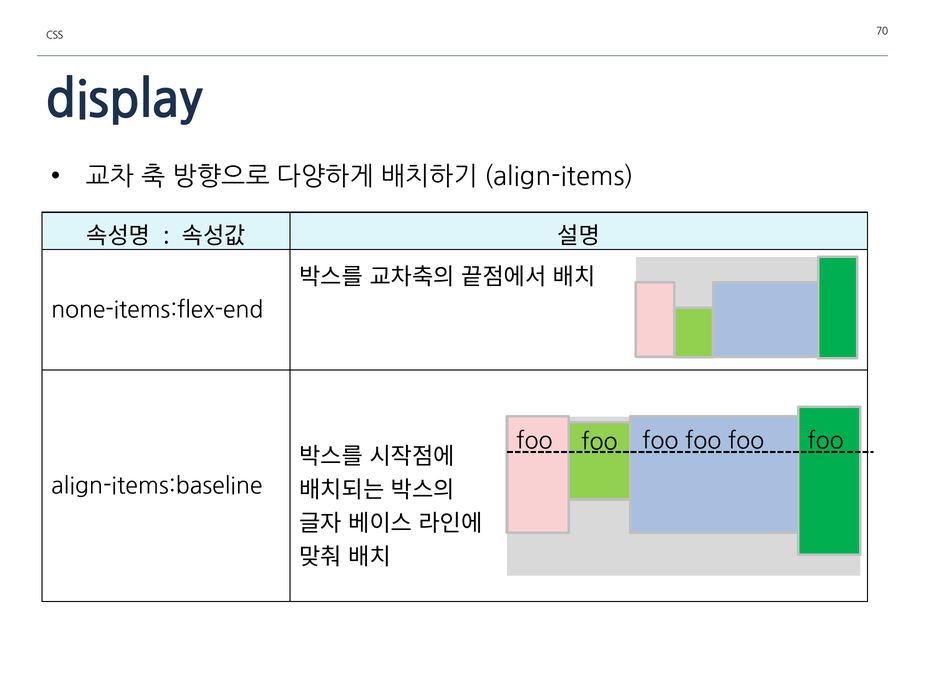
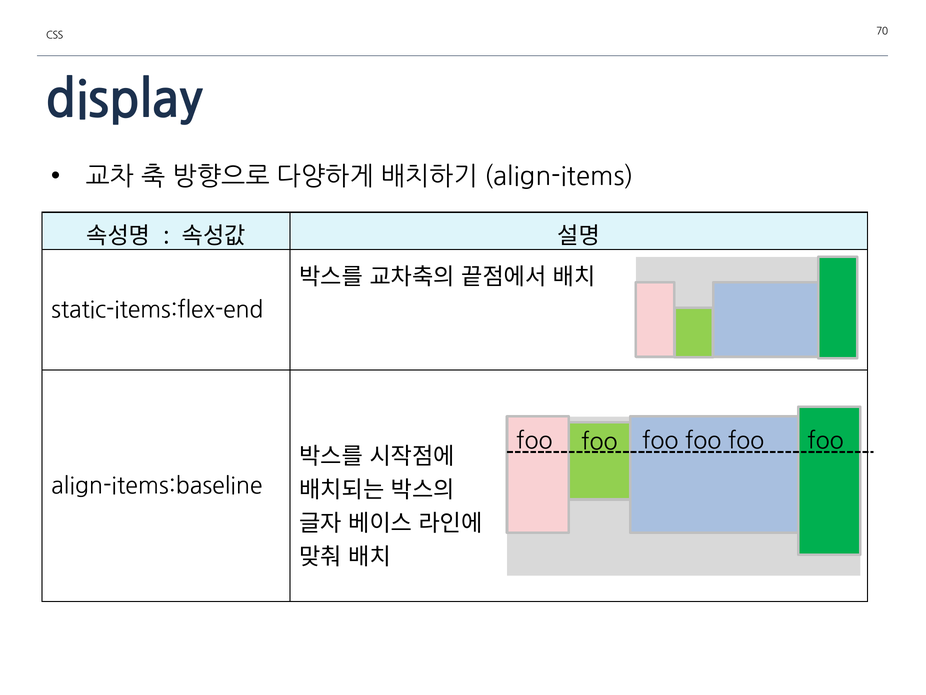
none-items:flex-end: none-items:flex-end -> static-items:flex-end (157, 310)
